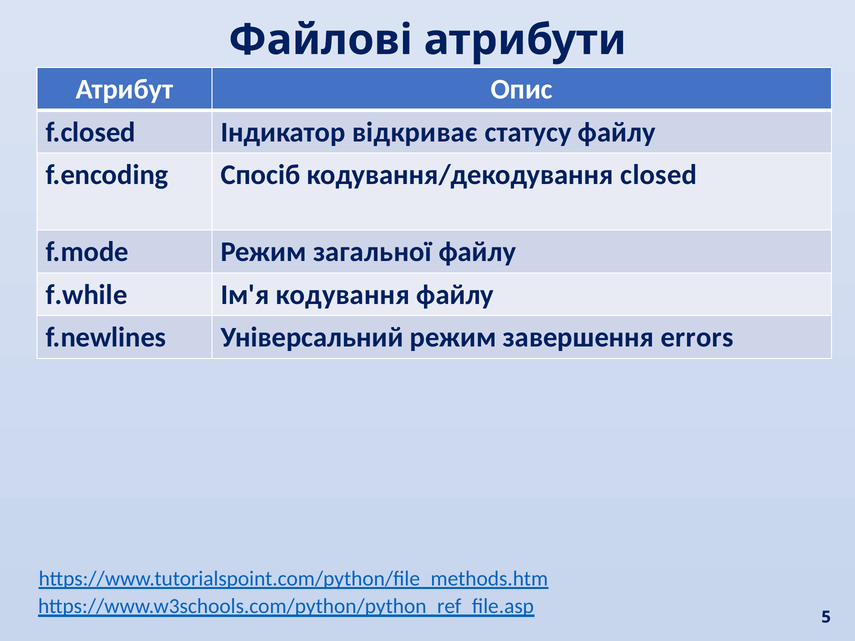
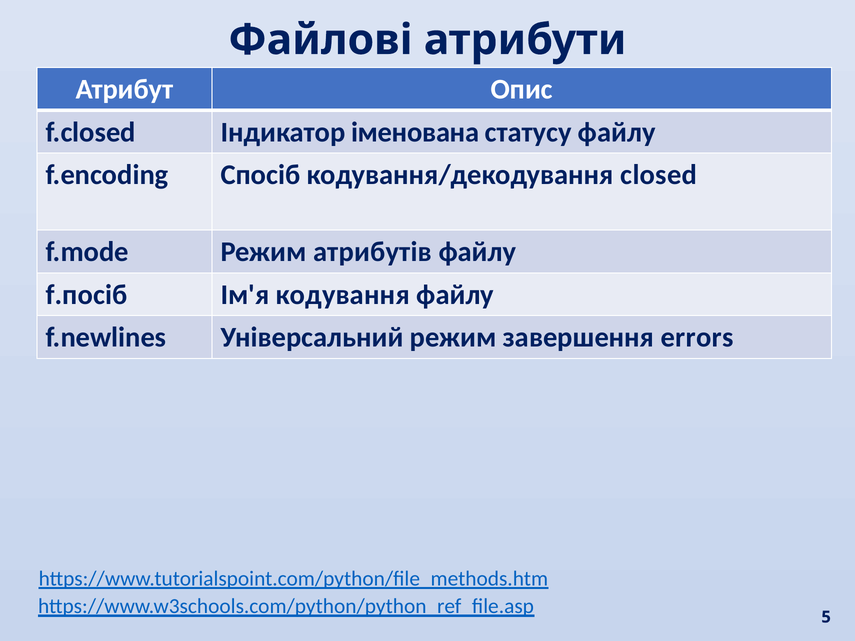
відкриває: відкриває -> іменована (415, 132)
загальної: загальної -> атрибутів (373, 252)
f.while: f.while -> f.посіб (86, 295)
